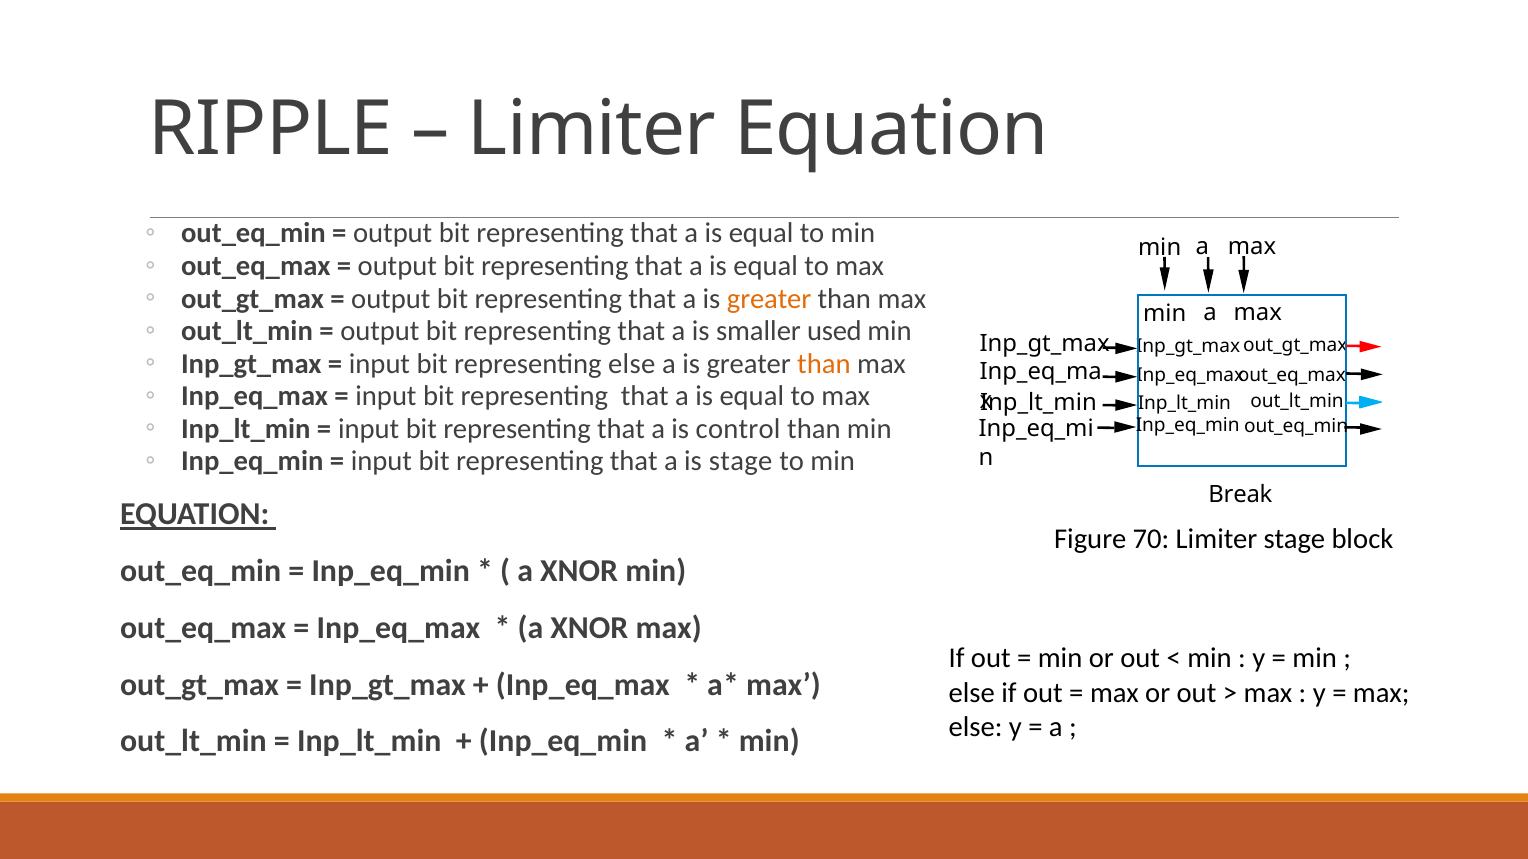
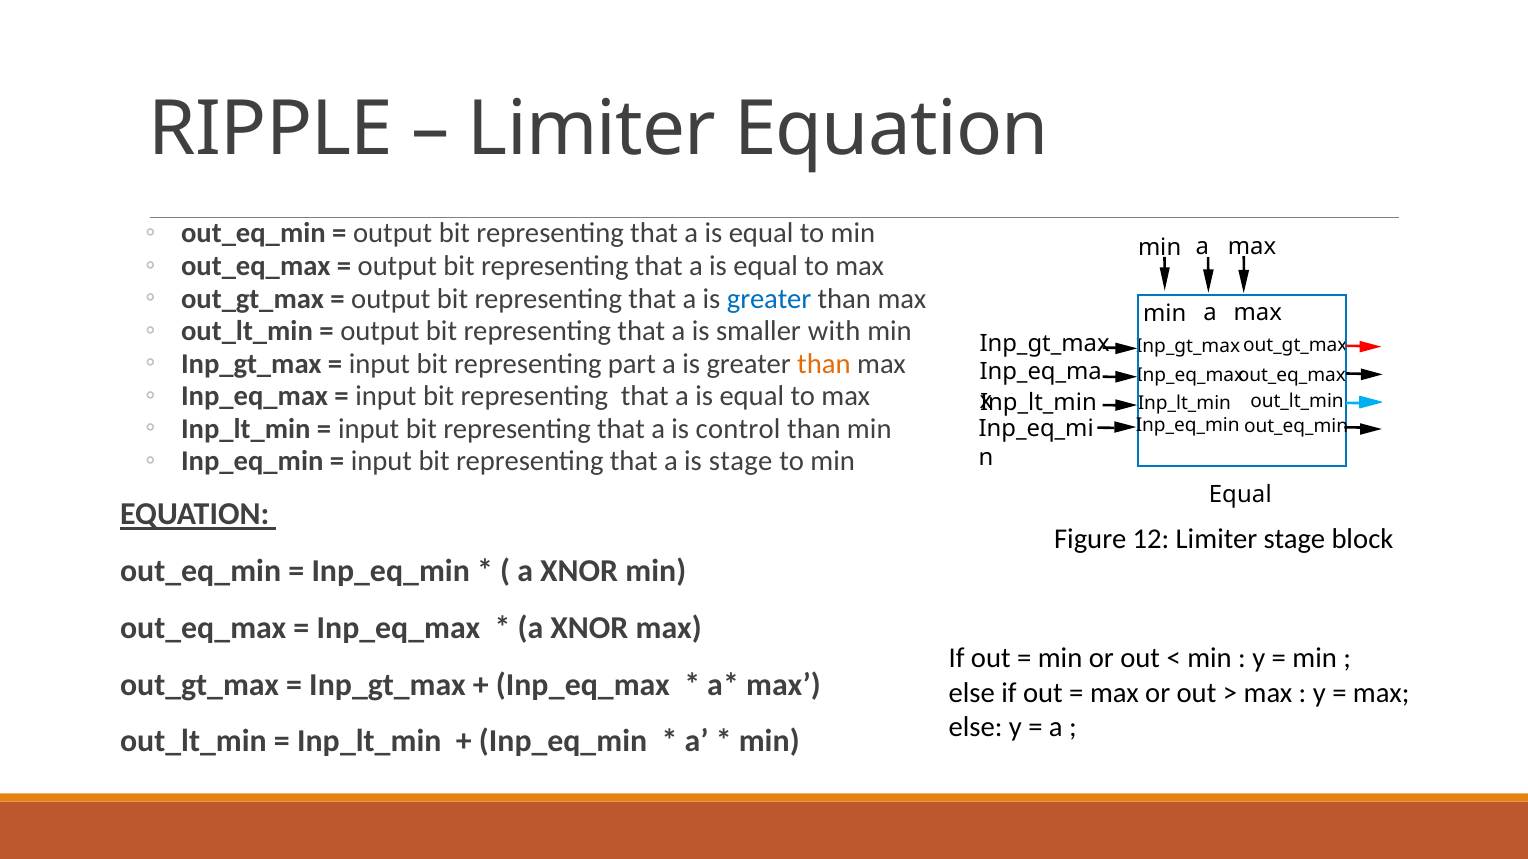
greater colour: orange -> blue (769, 299)
used: used -> with (834, 331)
representing else: else -> part (632, 364)
Break: Break -> Equal (1240, 495)
70: 70 -> 12 (1151, 539)
